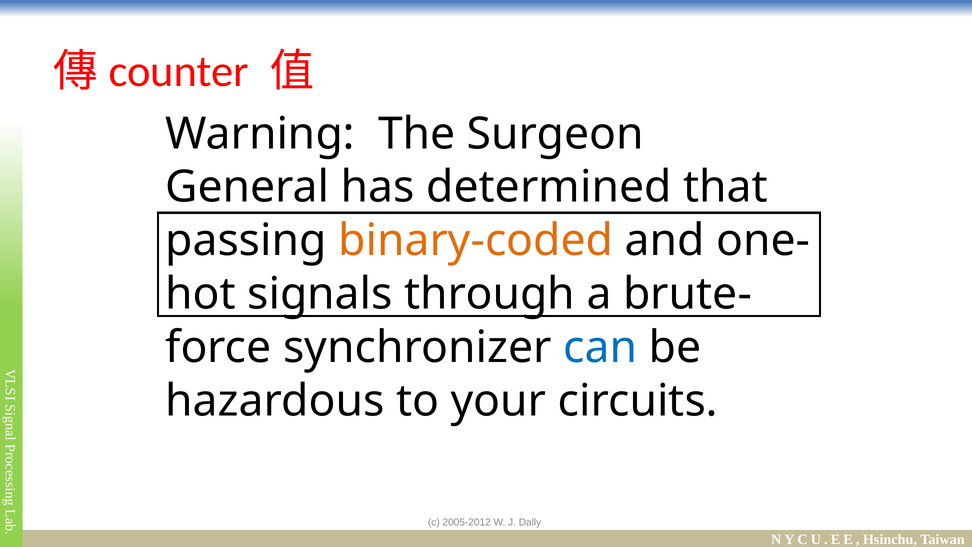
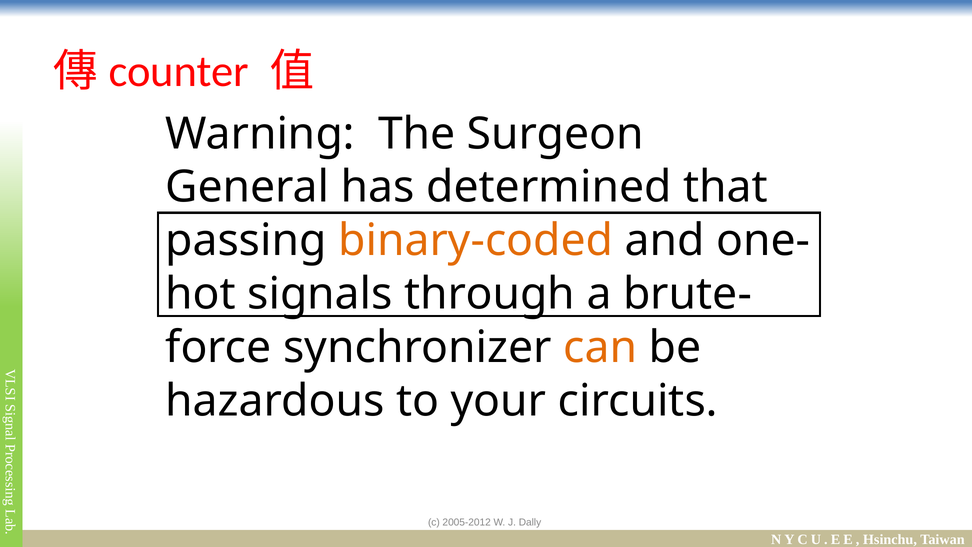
can colour: blue -> orange (600, 348)
